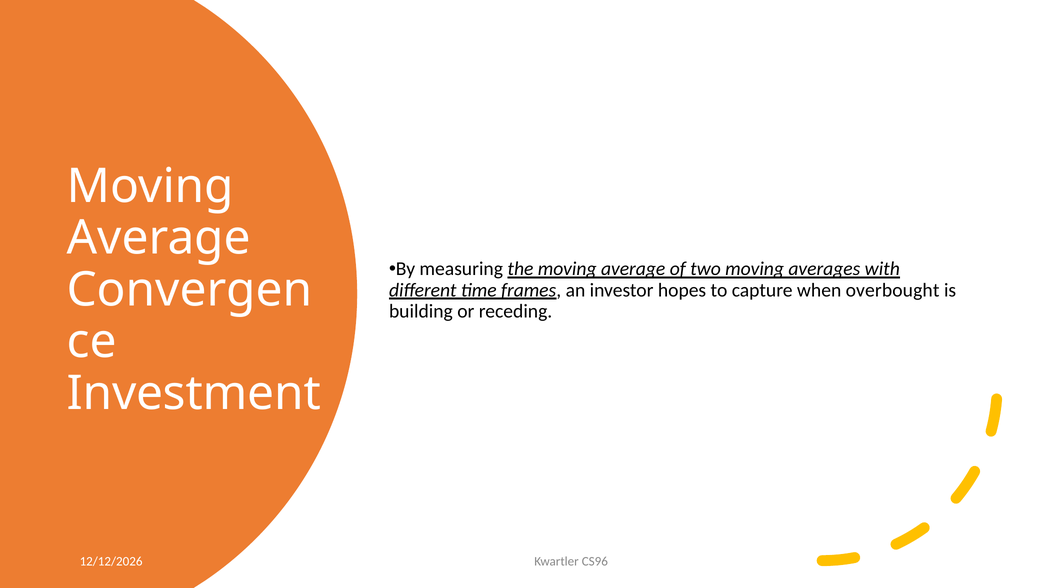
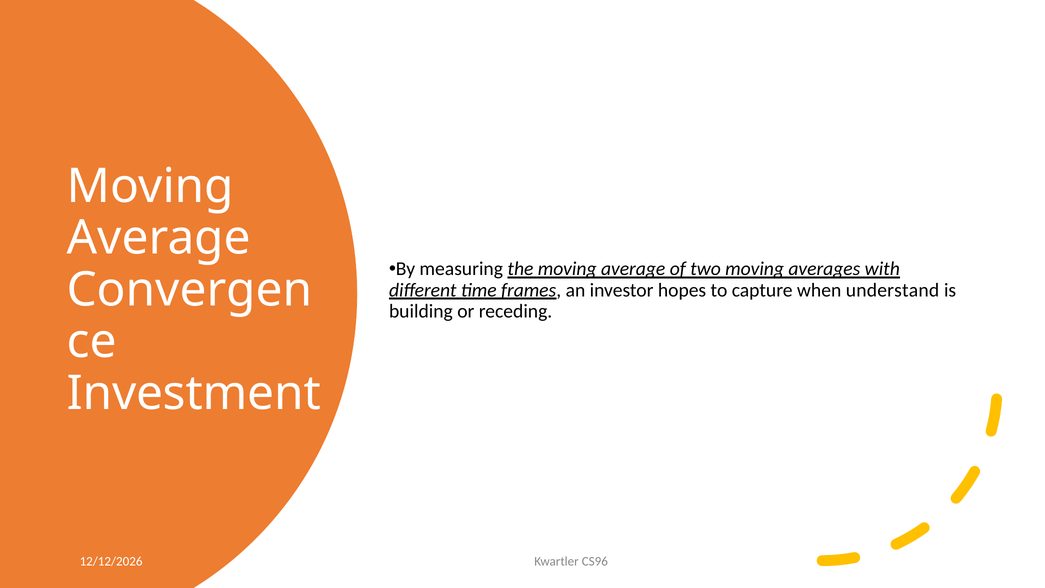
overbought: overbought -> understand (893, 290)
